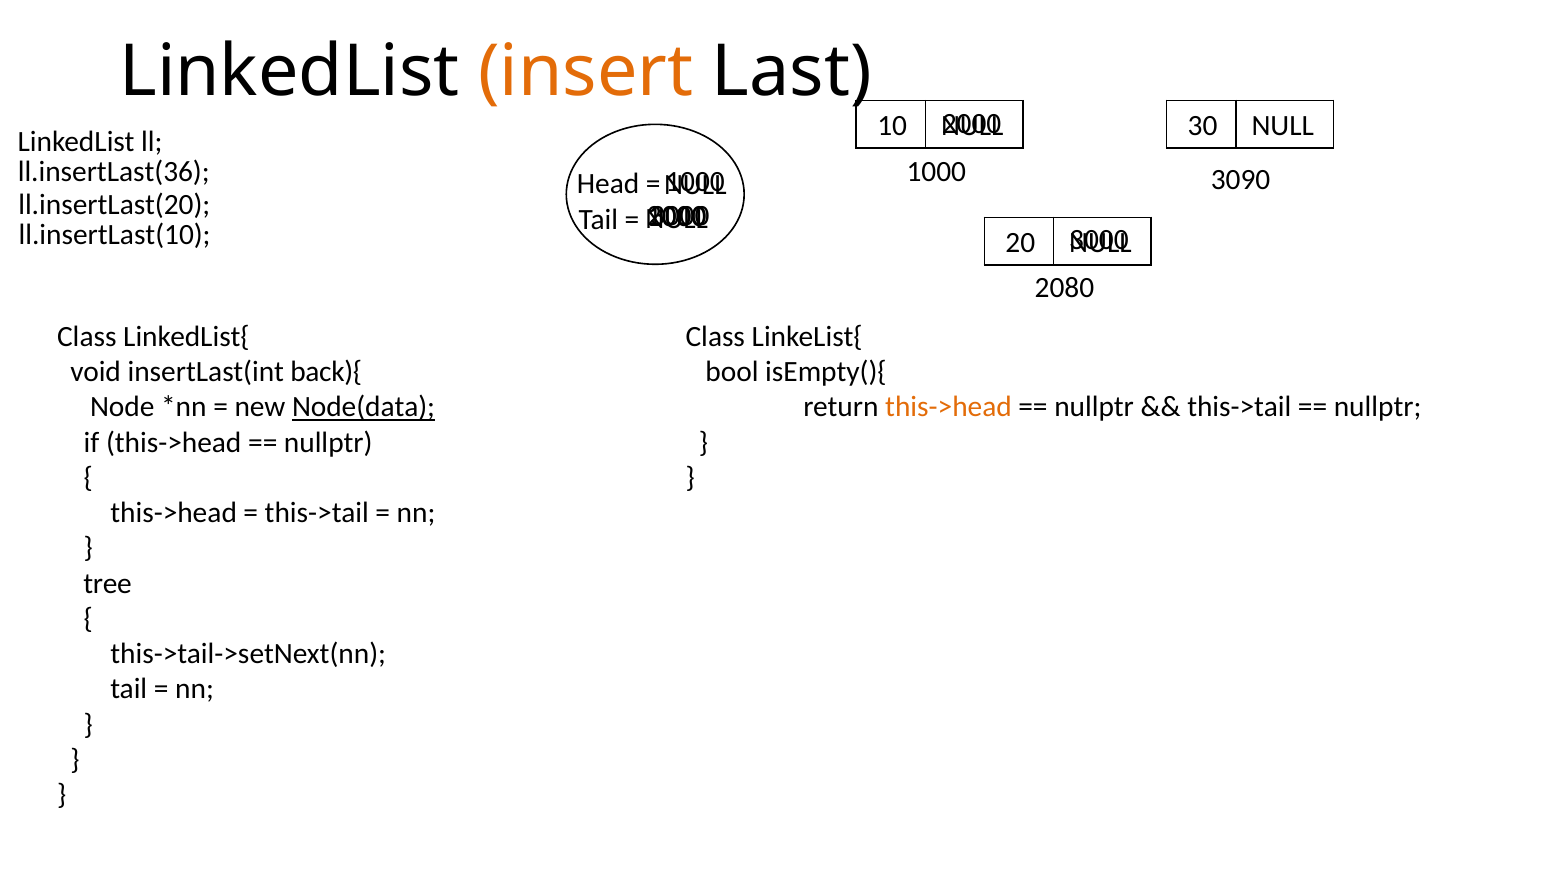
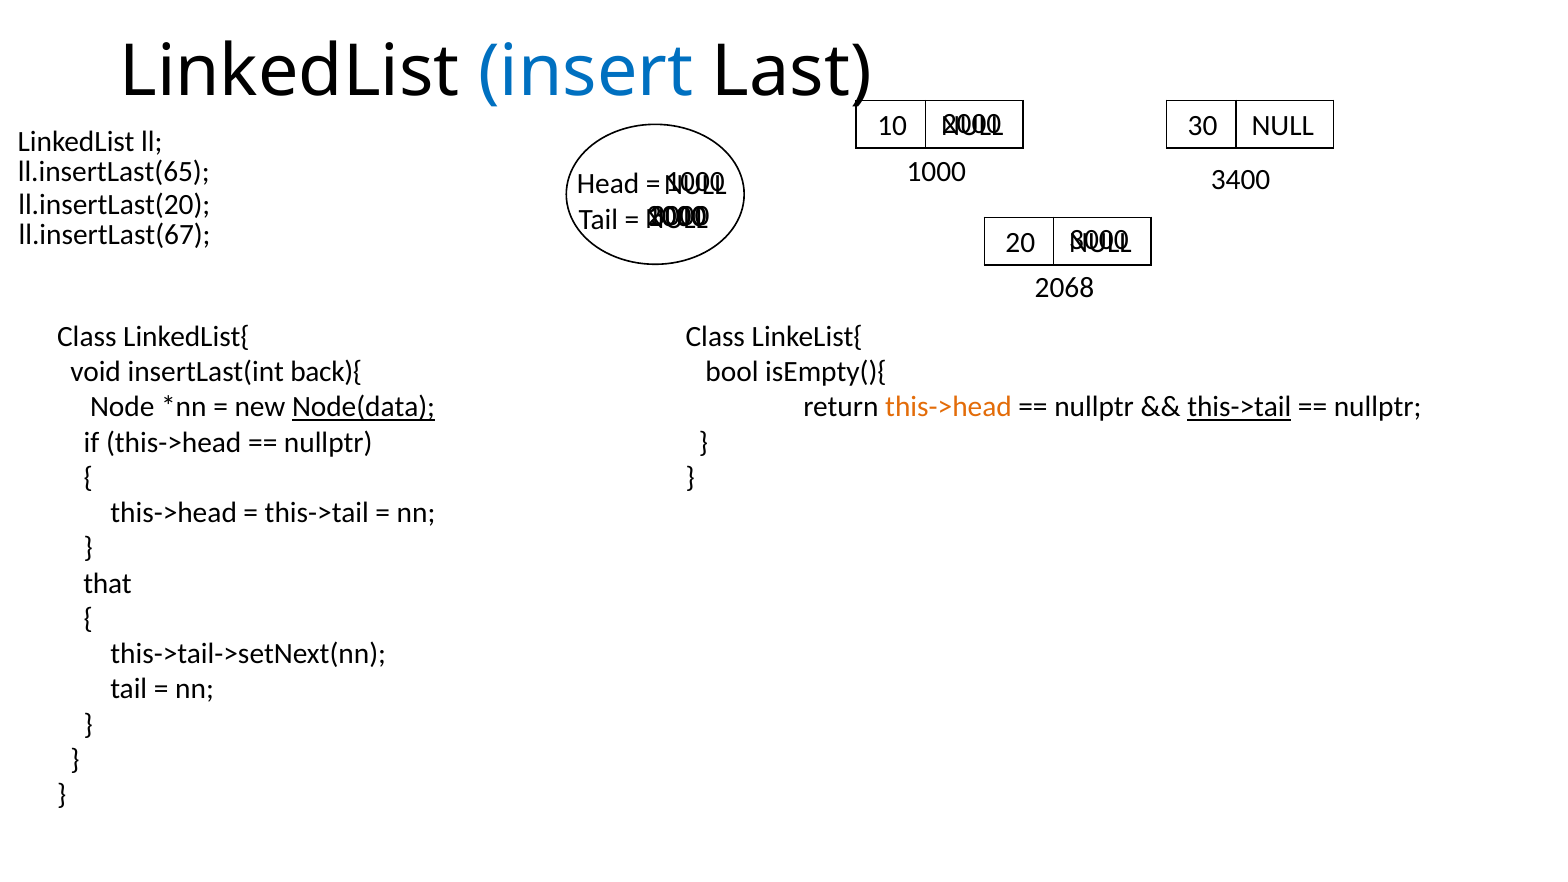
insert colour: orange -> blue (586, 72)
ll.insertLast(36: ll.insertLast(36 -> ll.insertLast(65 (114, 172)
3090: 3090 -> 3400 (1241, 180)
ll.insertLast(10: ll.insertLast(10 -> ll.insertLast(67 (115, 235)
2080: 2080 -> 2068 (1064, 287)
this->tail underline: none -> present (1239, 407)
tree: tree -> that (108, 583)
